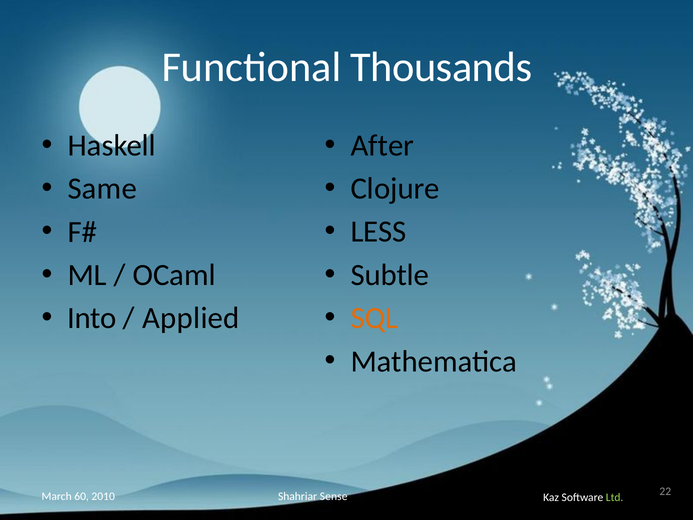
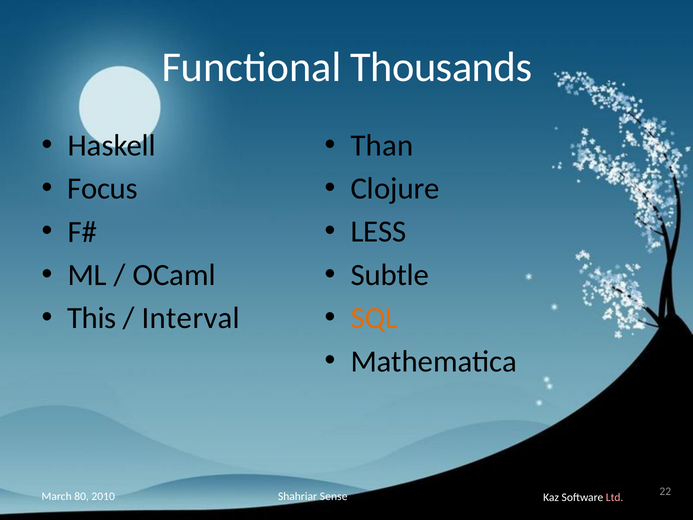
After: After -> Than (382, 145)
Same: Same -> Focus (103, 189)
Into: Into -> This (92, 318)
Applied: Applied -> Interval (191, 318)
60: 60 -> 80 (82, 496)
Ltd colour: light green -> pink (615, 497)
